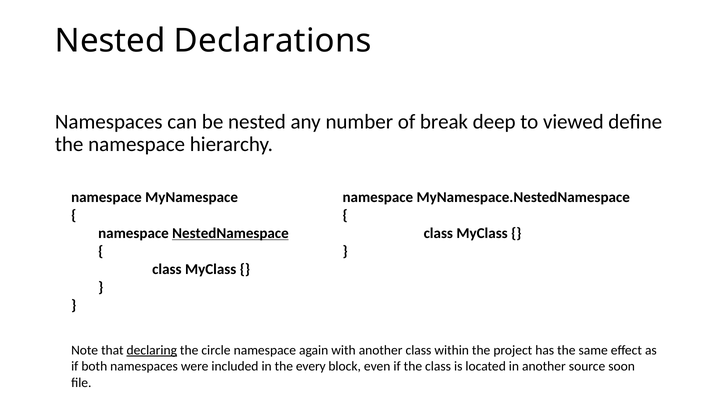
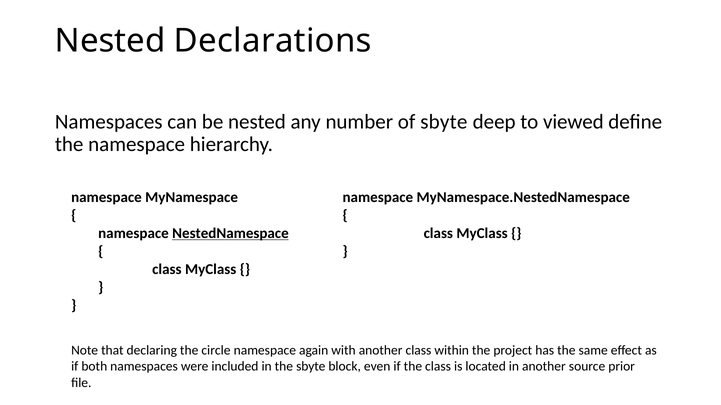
of break: break -> sbyte (444, 122)
declaring underline: present -> none (152, 351)
the every: every -> sbyte (311, 367)
soon: soon -> prior (622, 367)
